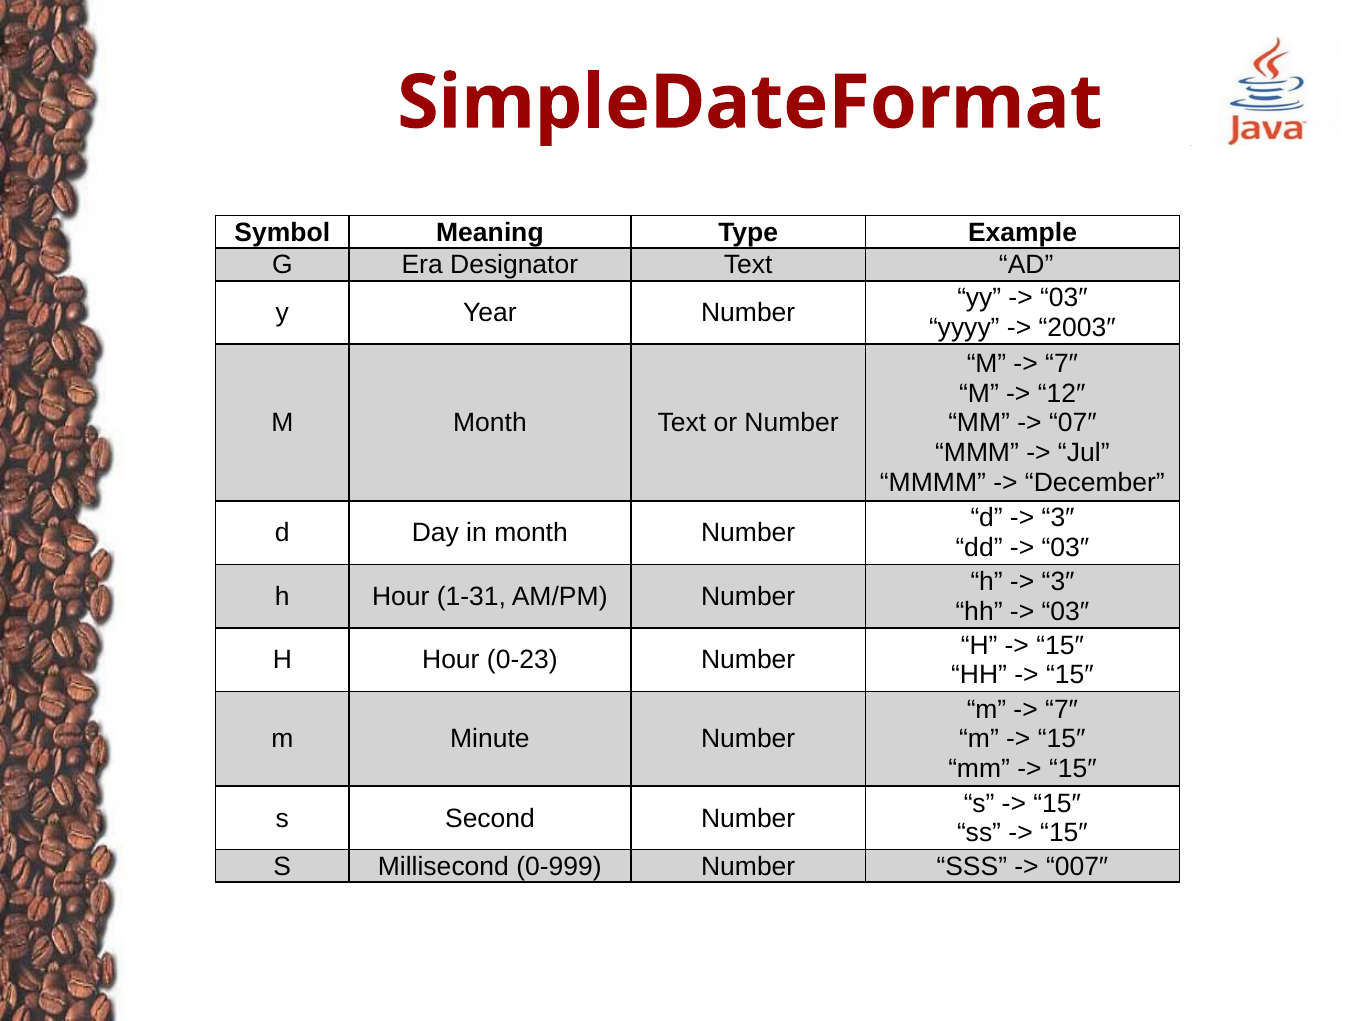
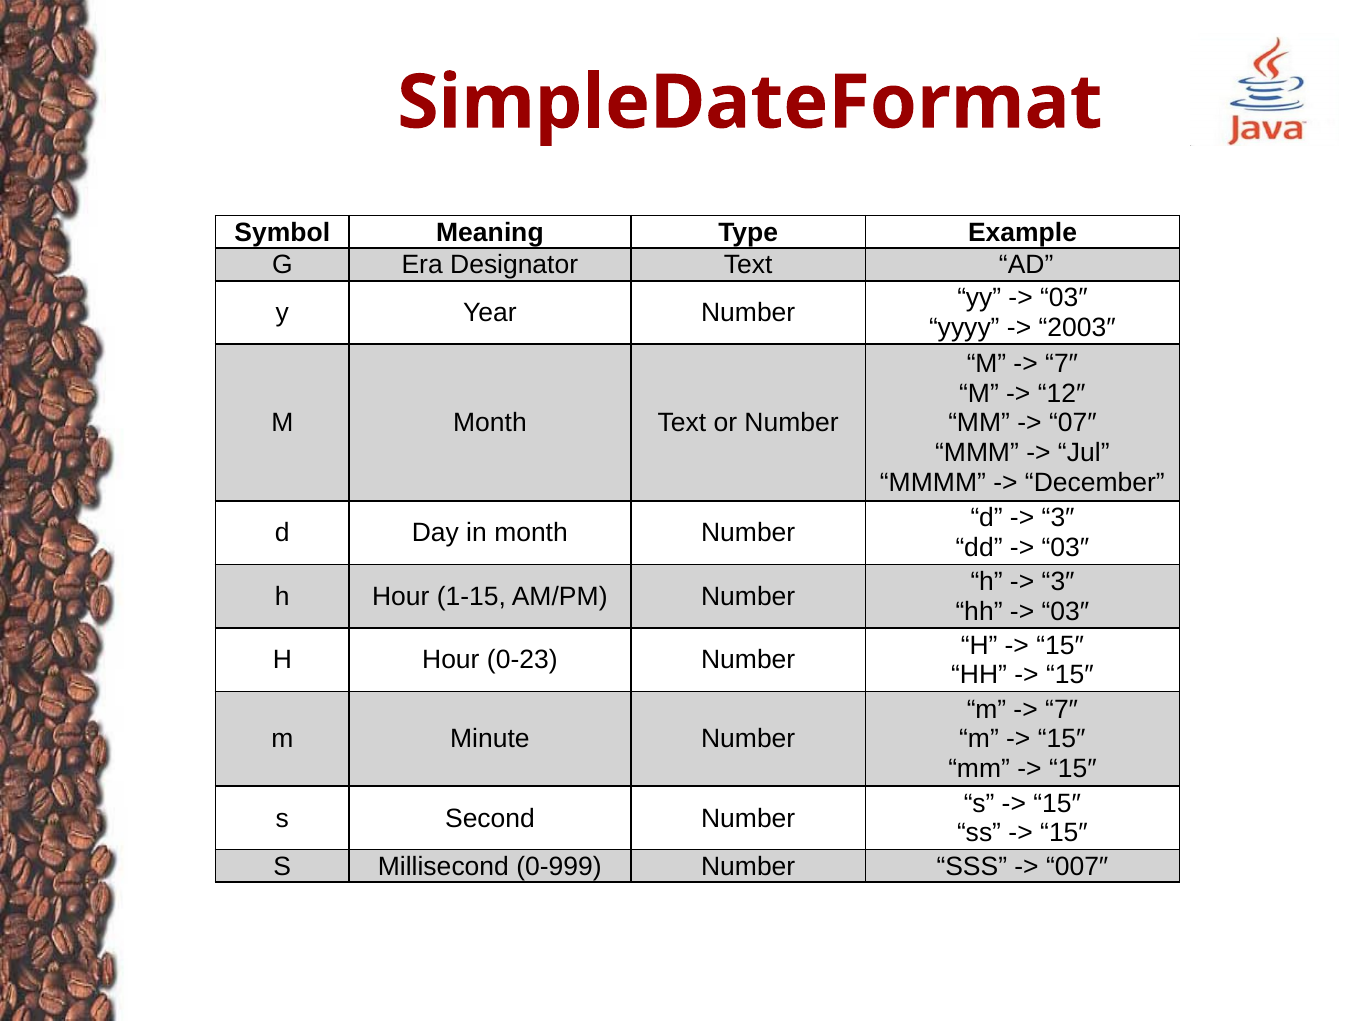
1-31: 1-31 -> 1-15 (471, 596)
